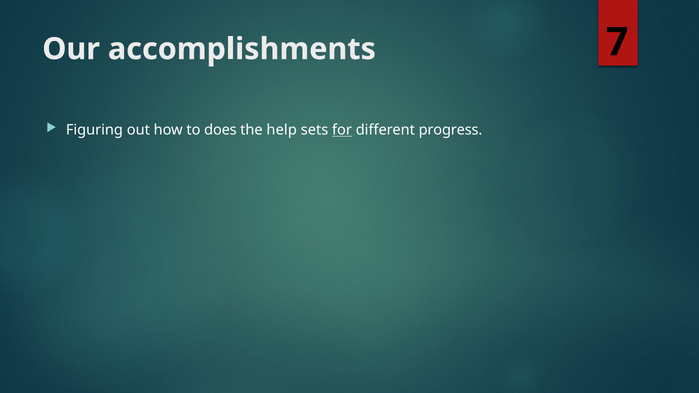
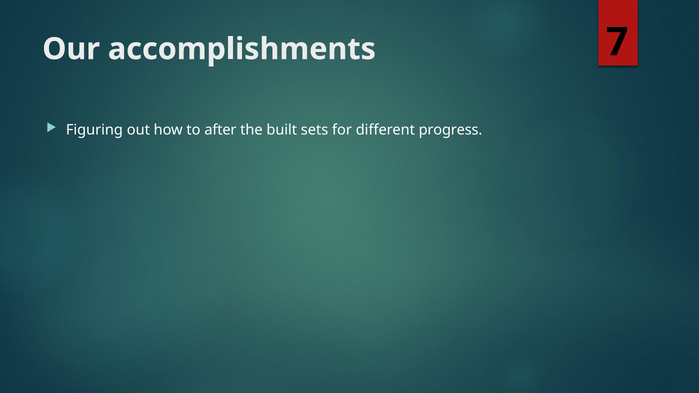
does: does -> after (220, 130)
help: help -> built (282, 130)
for underline: present -> none (342, 130)
